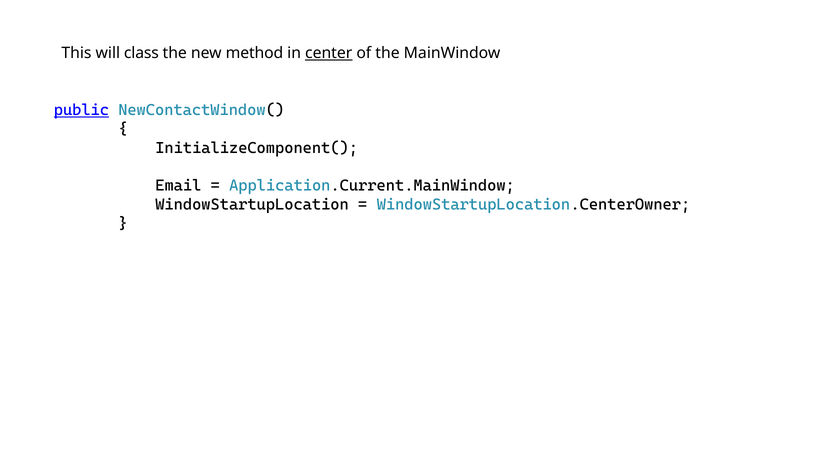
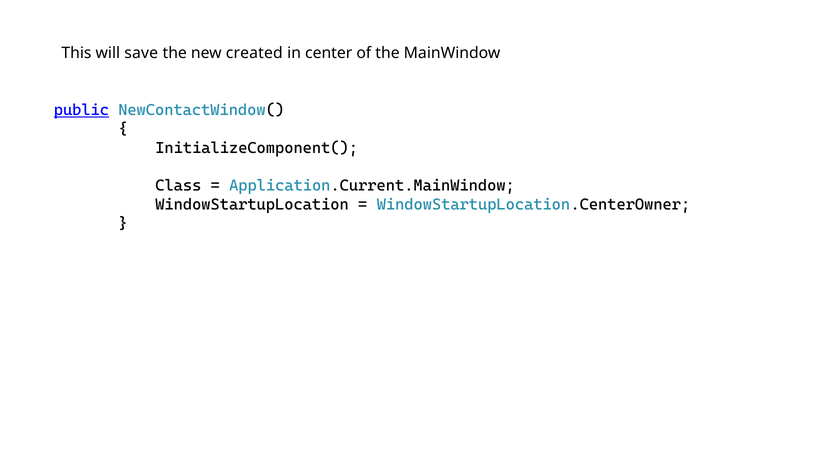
class: class -> save (141, 53)
method: method -> created (254, 53)
center underline: present -> none (329, 53)
Email: Email -> Class (178, 186)
